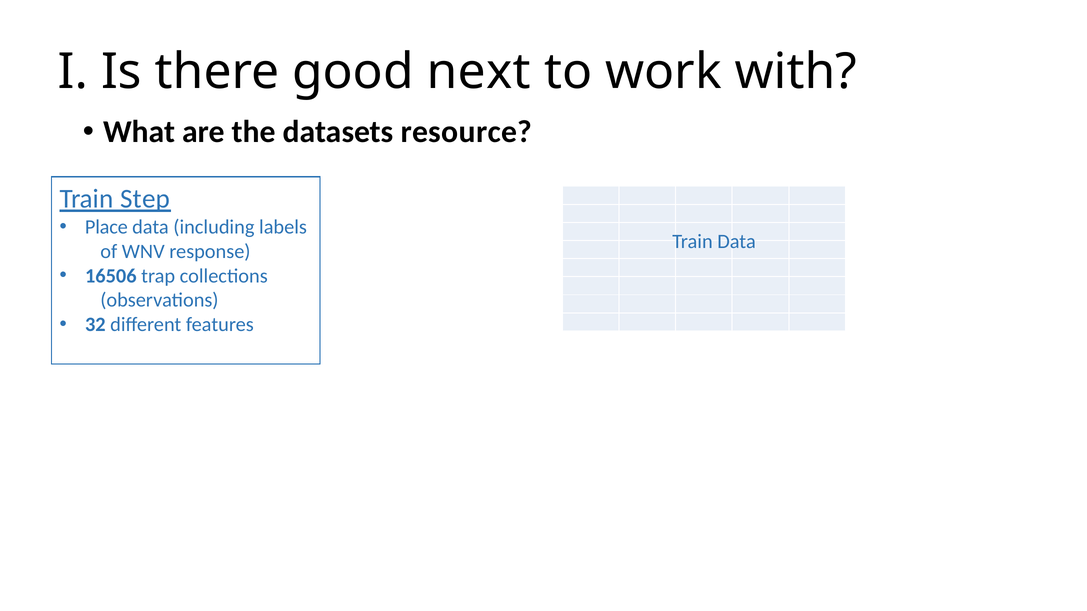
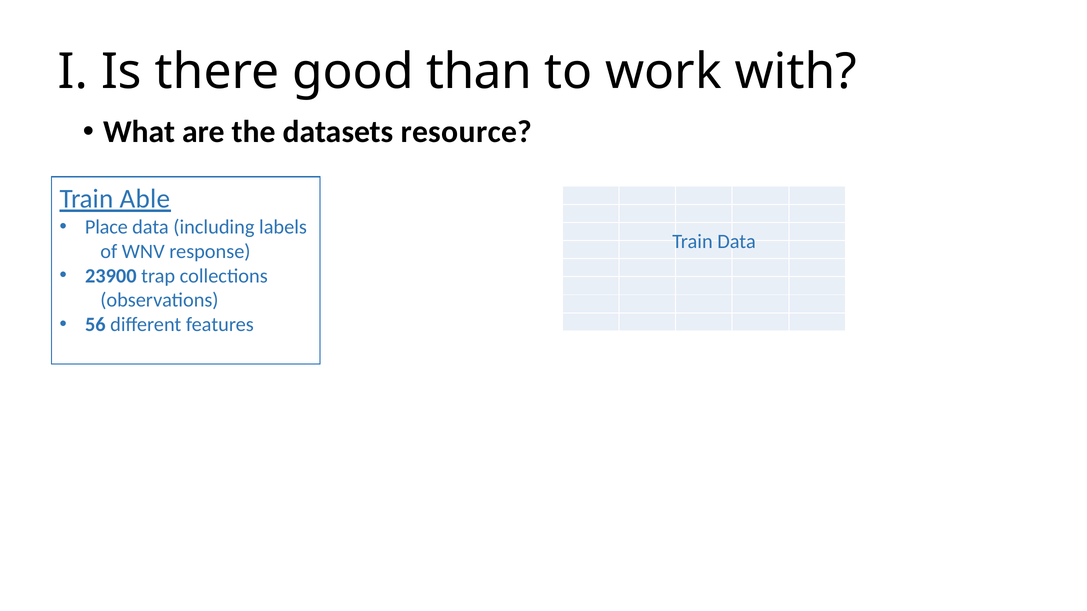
next: next -> than (479, 72)
Step: Step -> Able (145, 199)
16506: 16506 -> 23900 (111, 276)
32: 32 -> 56 (95, 325)
